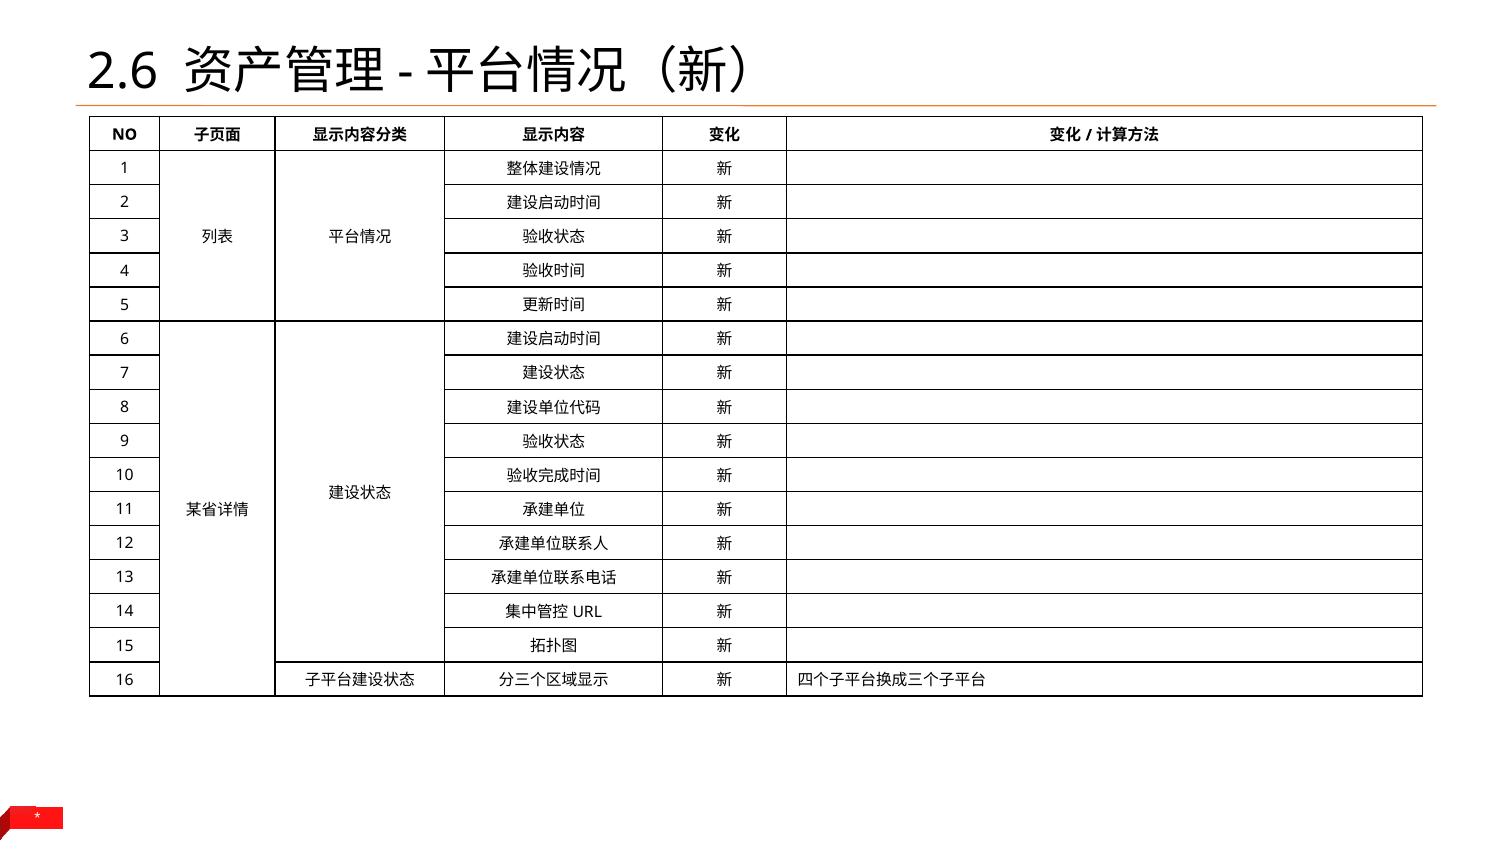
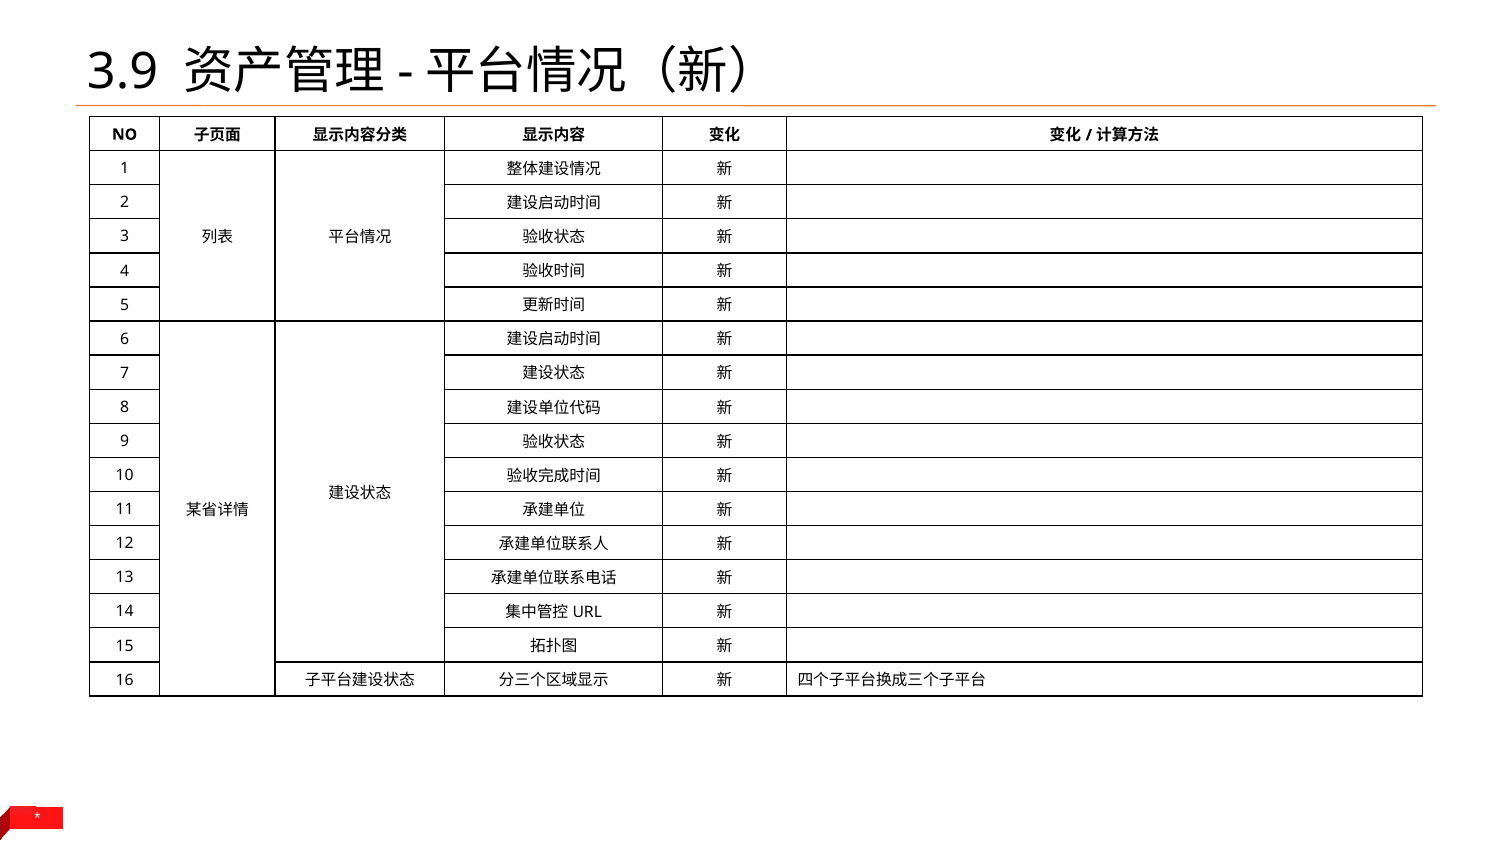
2.6: 2.6 -> 3.9 (123, 72)
